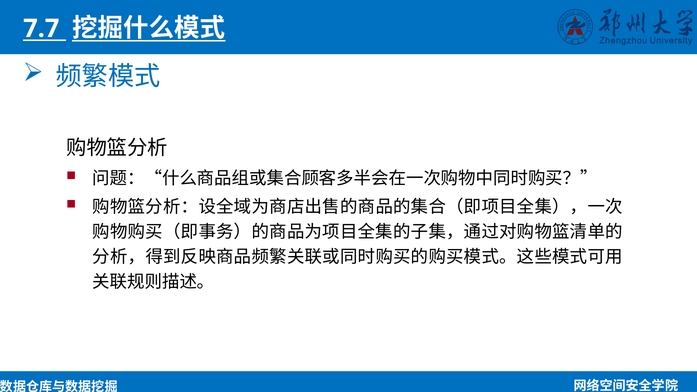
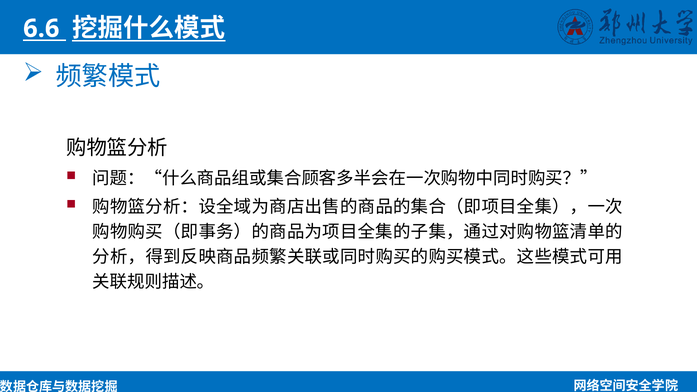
7.7: 7.7 -> 6.6 (41, 29)
